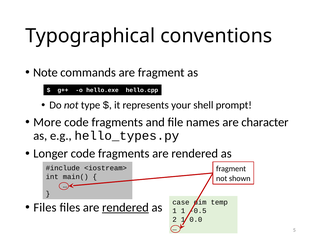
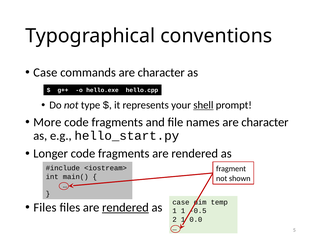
Note: Note -> Case (45, 72)
commands are fragment: fragment -> character (161, 72)
shell underline: none -> present (203, 105)
hello_types.py: hello_types.py -> hello_start.py (127, 136)
